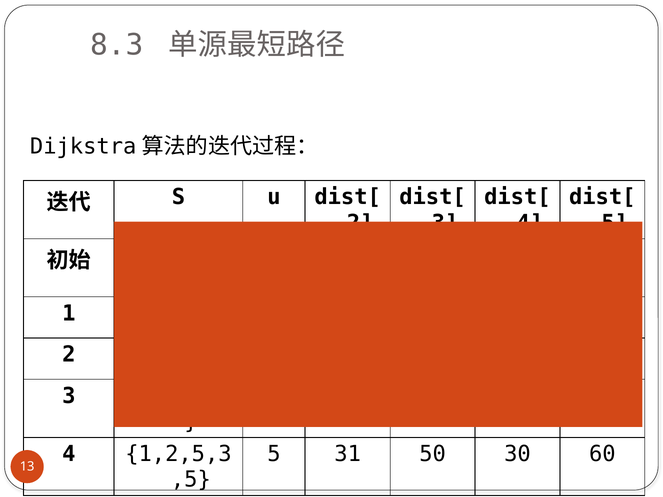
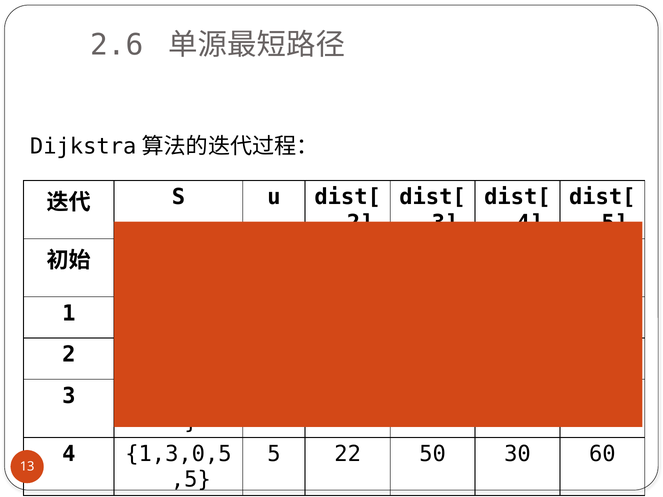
8.3: 8.3 -> 2.6 (117, 45)
1,2,5,3: 1,2,5,3 -> 1,3,0,5 (178, 454)
31: 31 -> 22 (348, 454)
